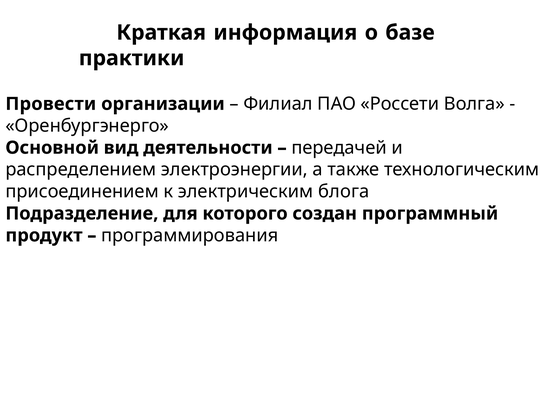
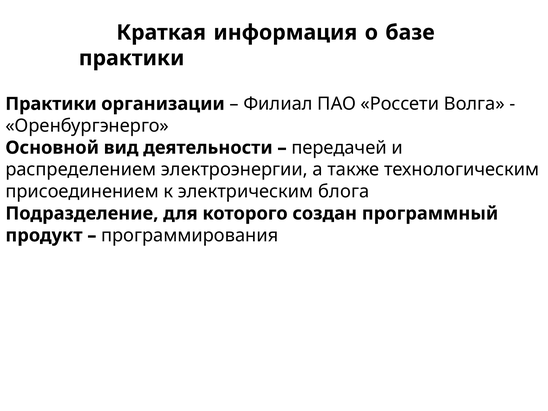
Провести: Провести -> Практики (51, 104)
